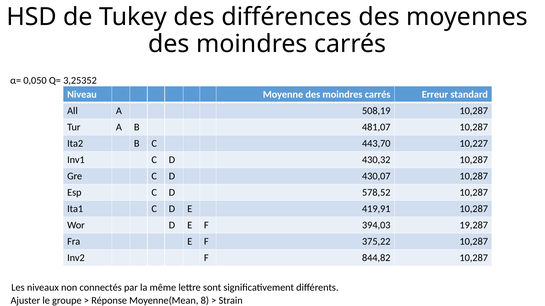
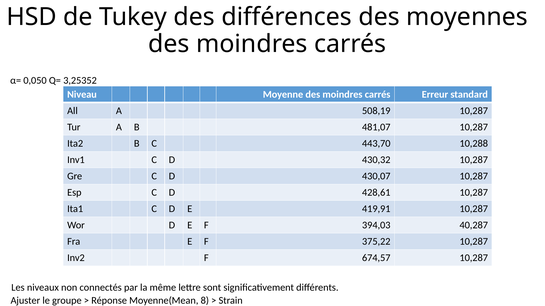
10,227: 10,227 -> 10,288 (474, 144)
578,52: 578,52 -> 428,61 (376, 193)
19,287: 19,287 -> 40,287 (474, 226)
844,82: 844,82 -> 674,57 (376, 258)
